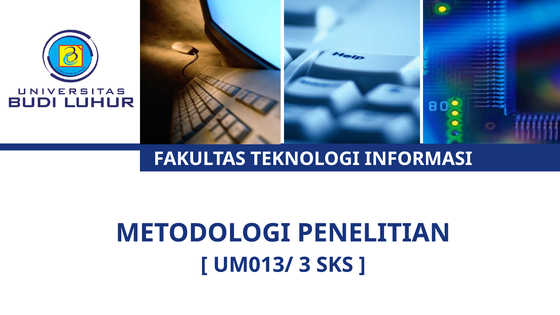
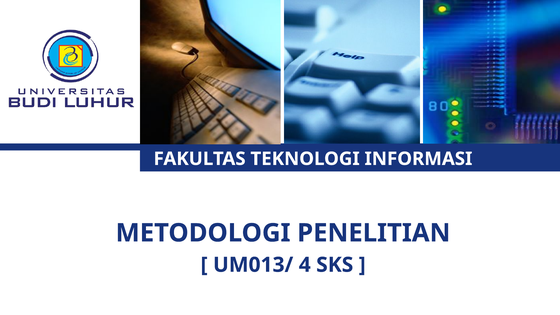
3: 3 -> 4 (305, 265)
